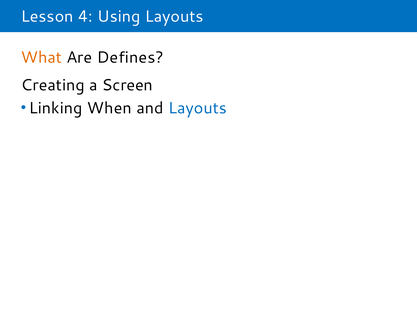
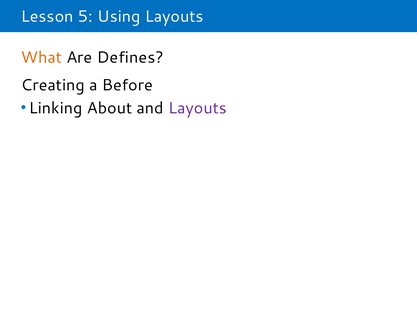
4: 4 -> 5 (85, 16)
Screen: Screen -> Before (127, 85)
When: When -> About (110, 108)
Layouts colour: blue -> purple (197, 108)
